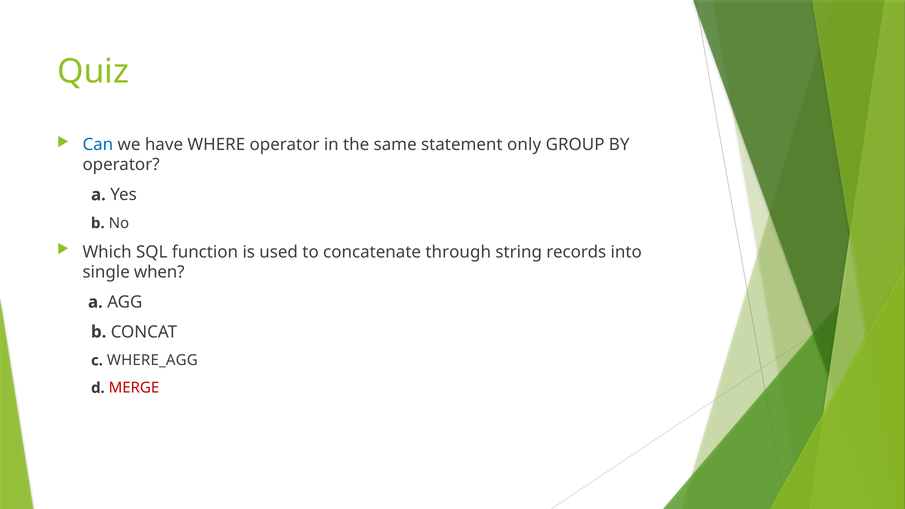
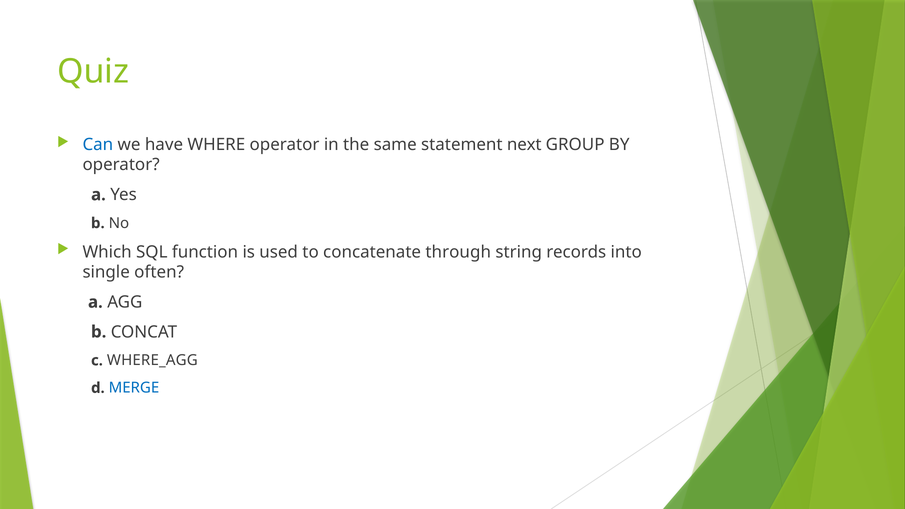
only: only -> next (524, 145)
when: when -> often (159, 272)
MERGE colour: red -> blue (134, 388)
